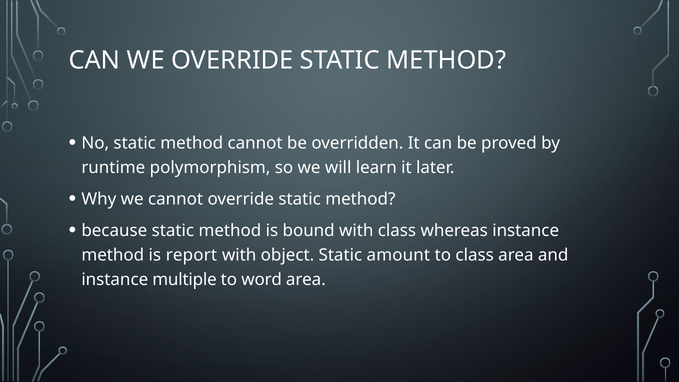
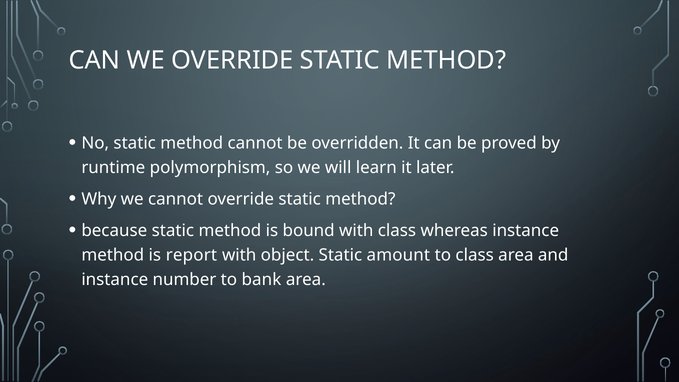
multiple: multiple -> number (184, 280)
word: word -> bank (261, 280)
